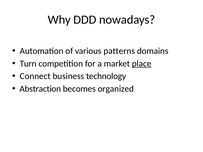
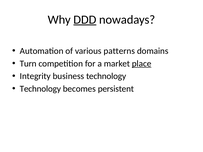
DDD underline: none -> present (85, 20)
Connect: Connect -> Integrity (35, 76)
Abstraction: Abstraction -> Technology (40, 89)
organized: organized -> persistent (116, 89)
